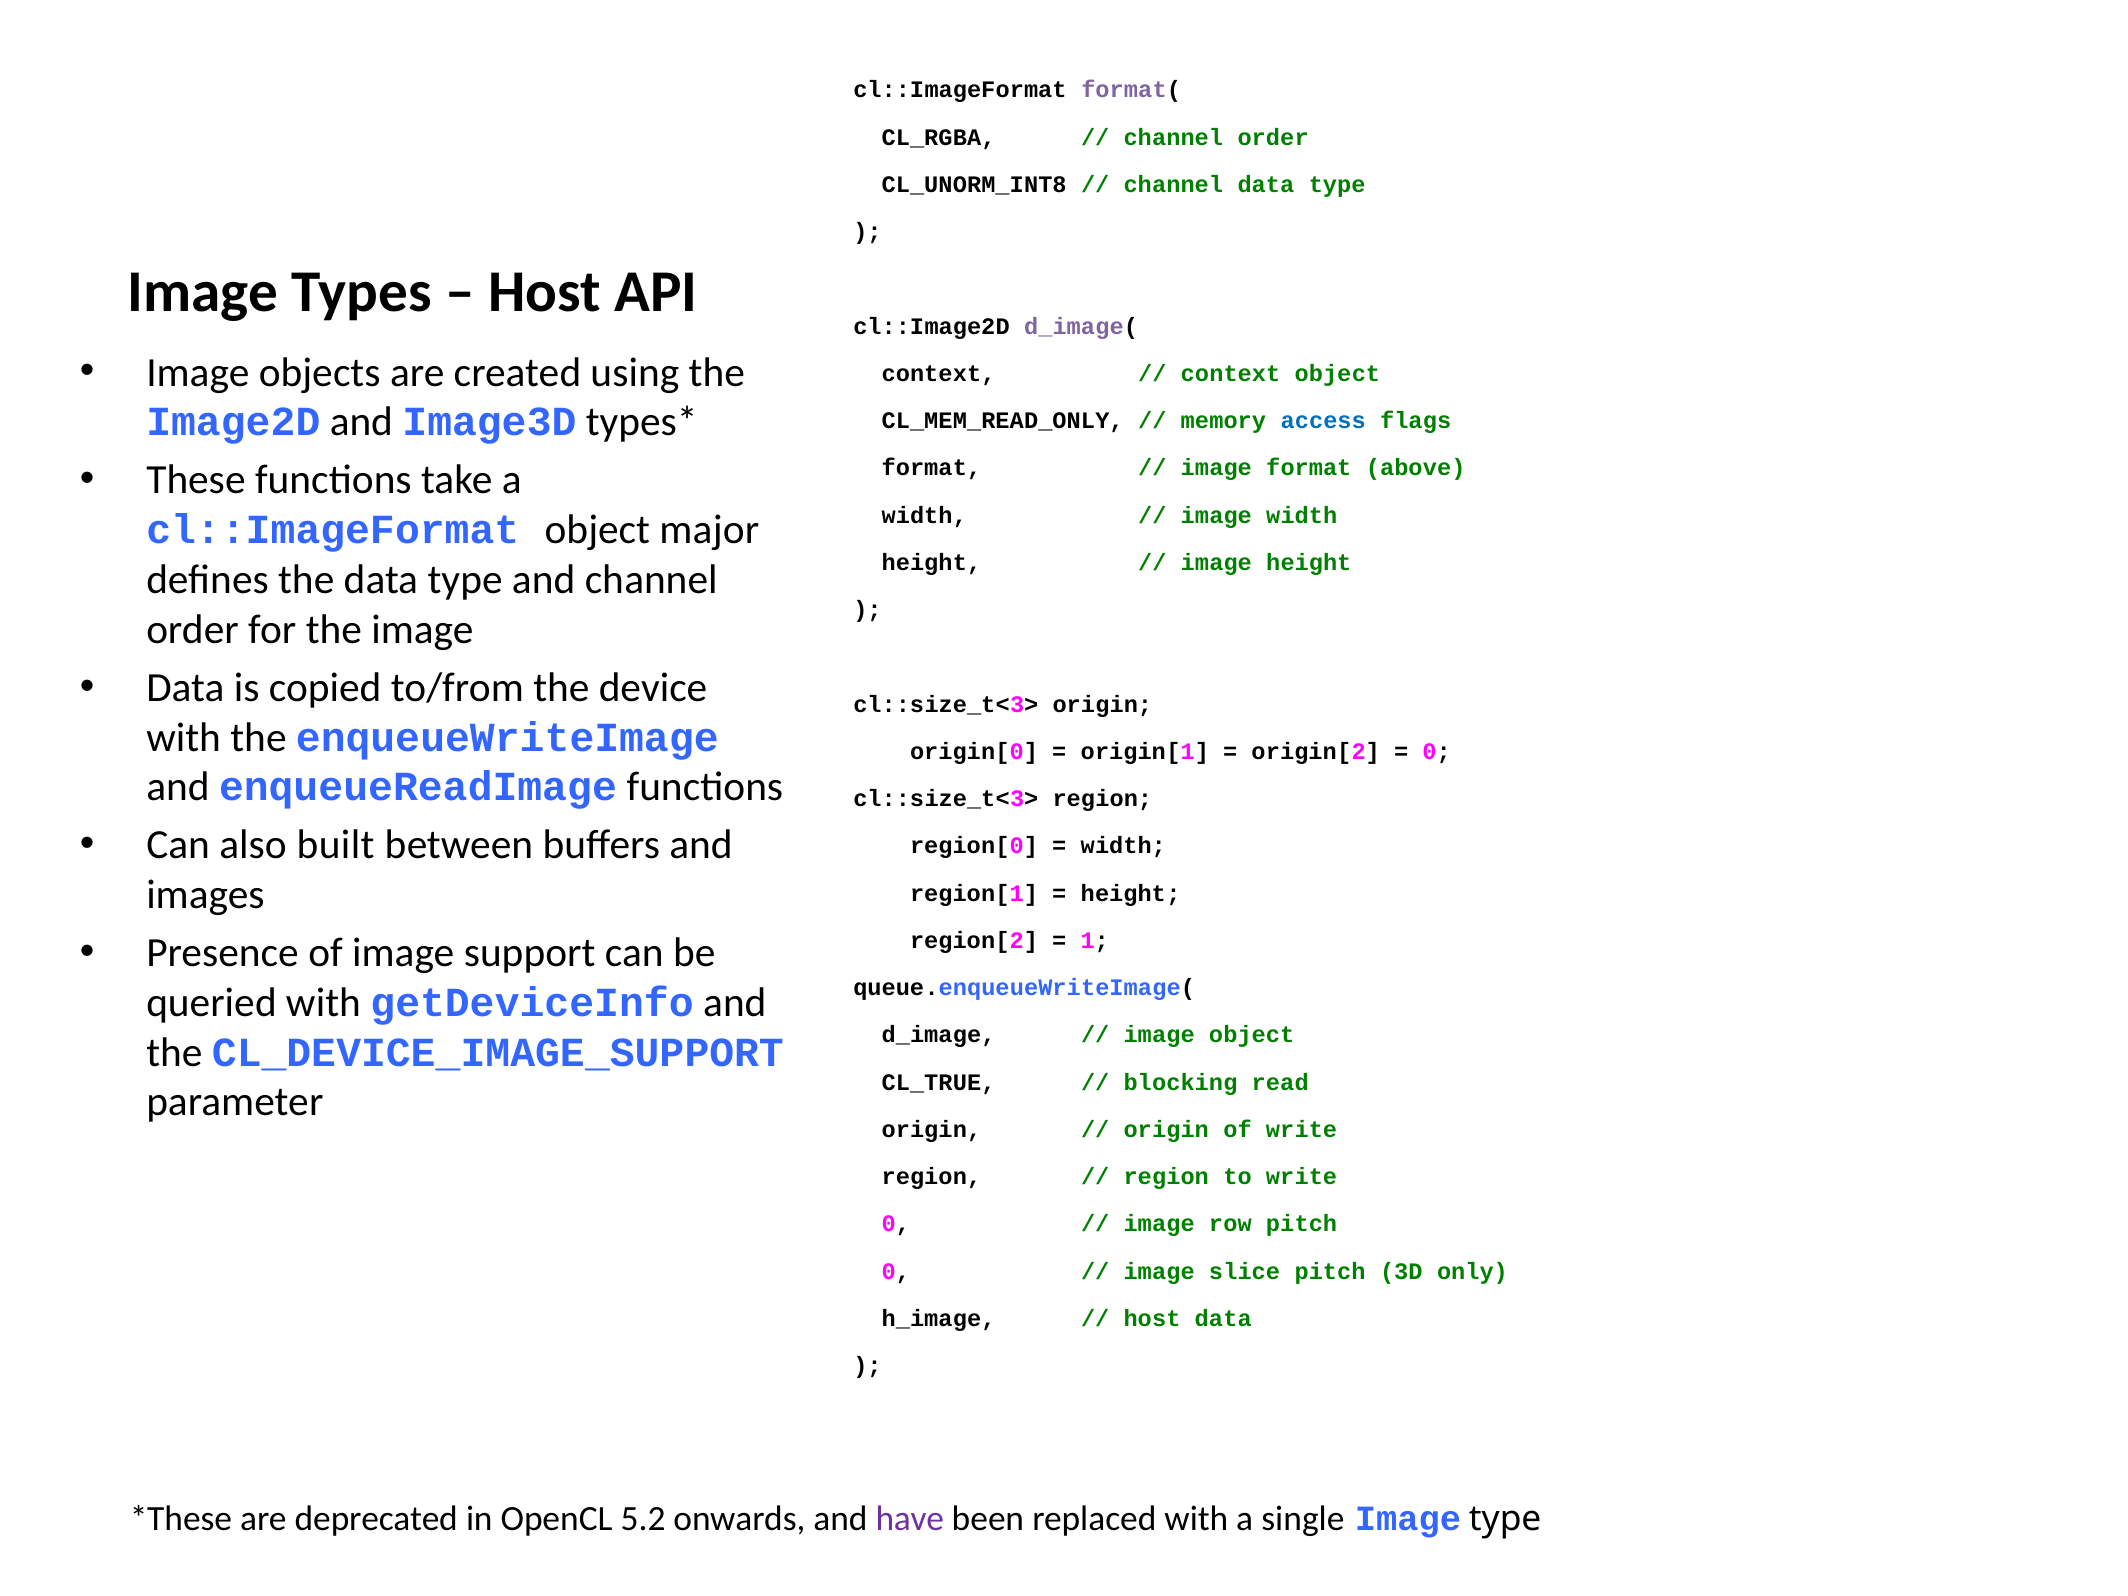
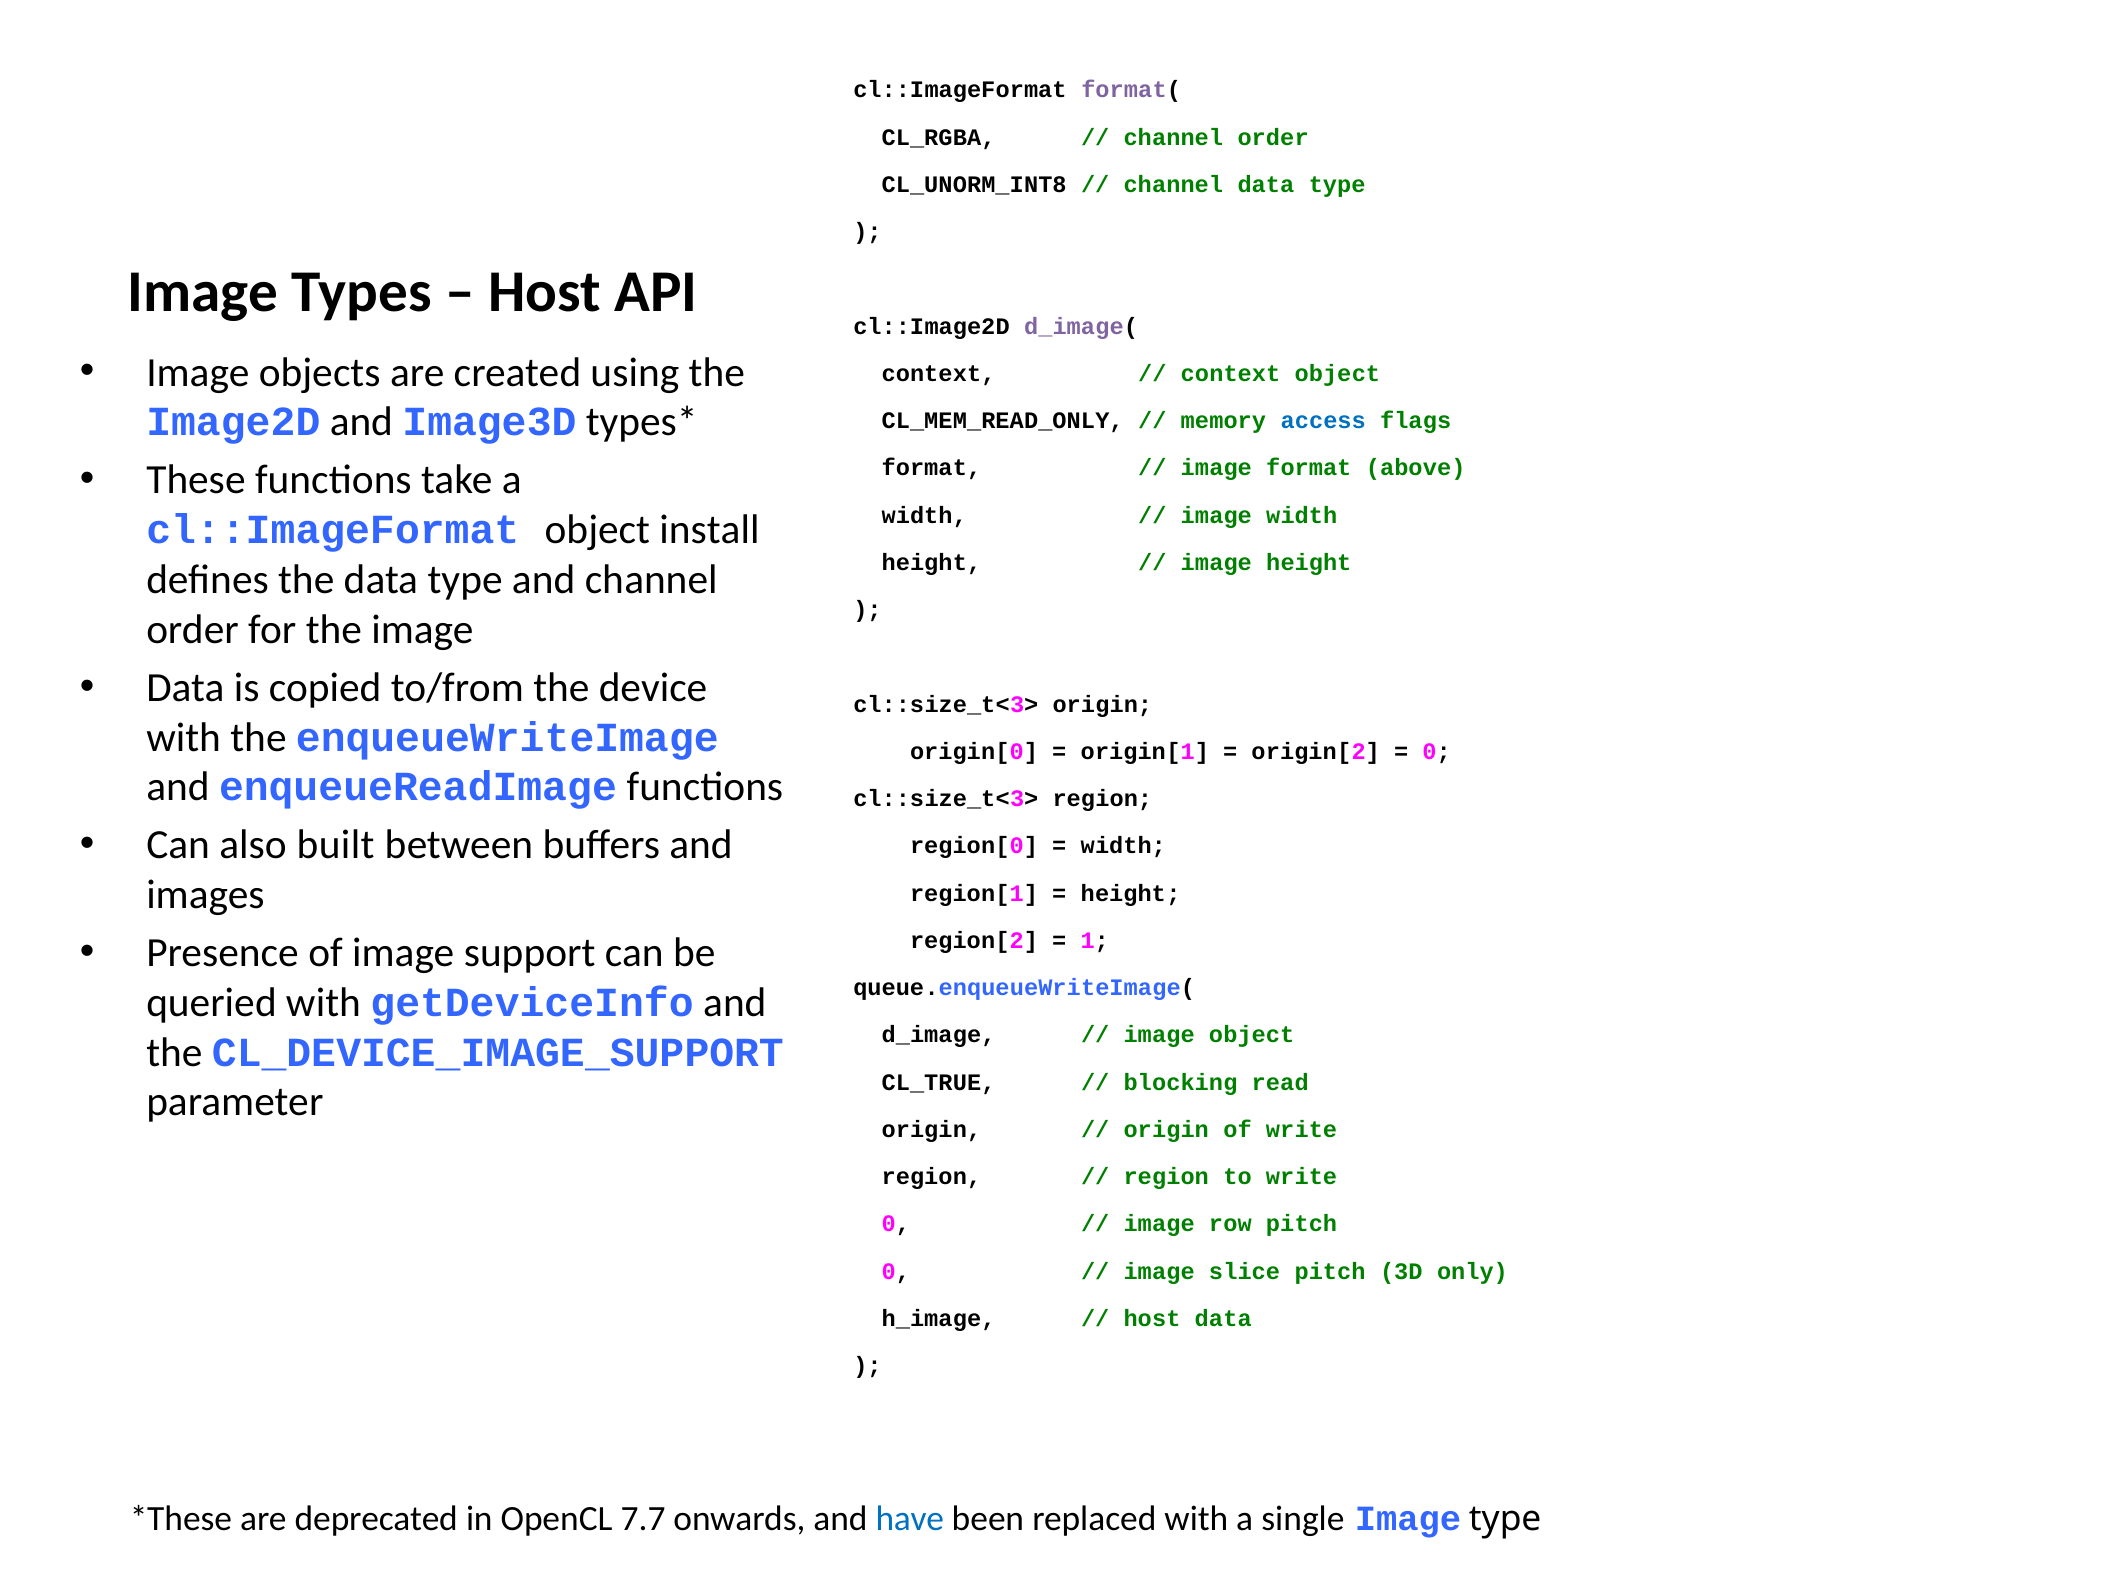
major: major -> install (709, 530)
5.2: 5.2 -> 7.7 (643, 1519)
have colour: purple -> blue (910, 1519)
